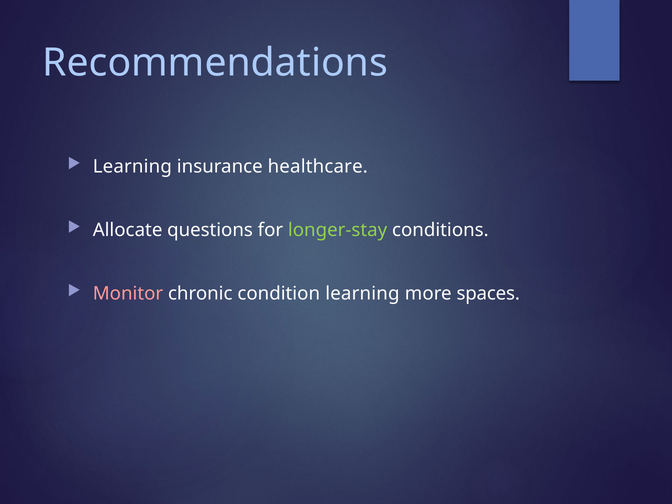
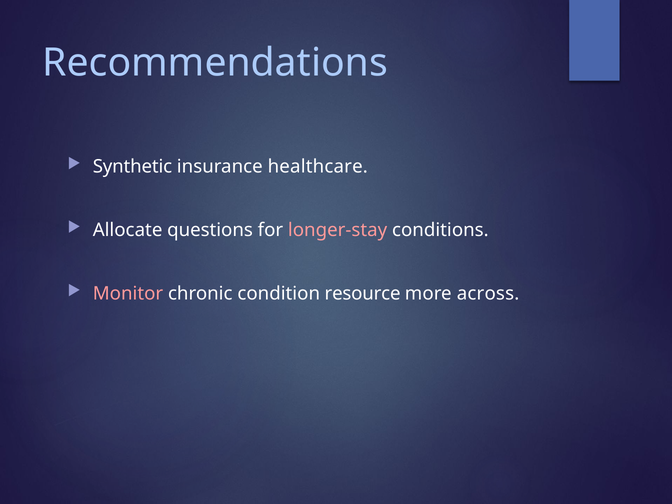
Learning: Learning -> Synthetic (132, 167)
longer-stay colour: light green -> pink (338, 230)
condition learning: learning -> resource (363, 294)
spaces: spaces -> across (488, 294)
